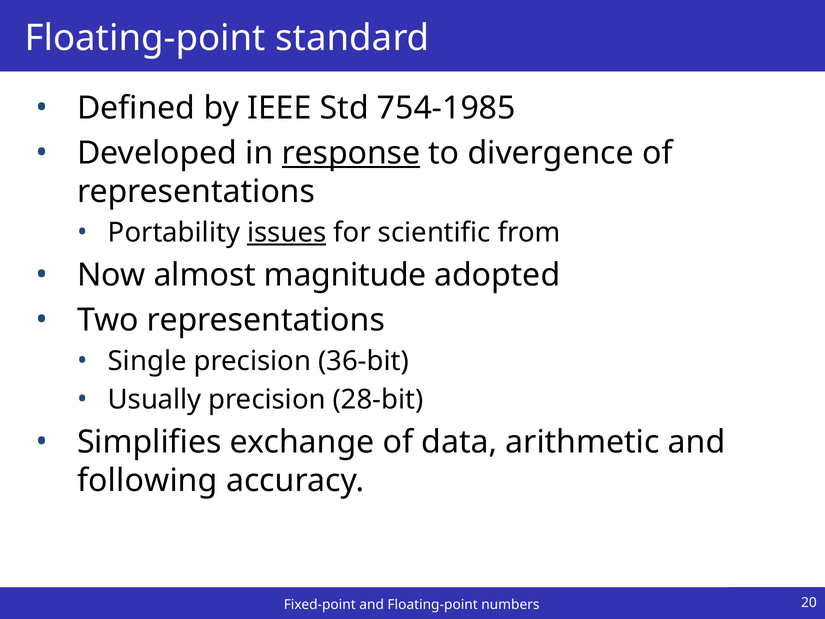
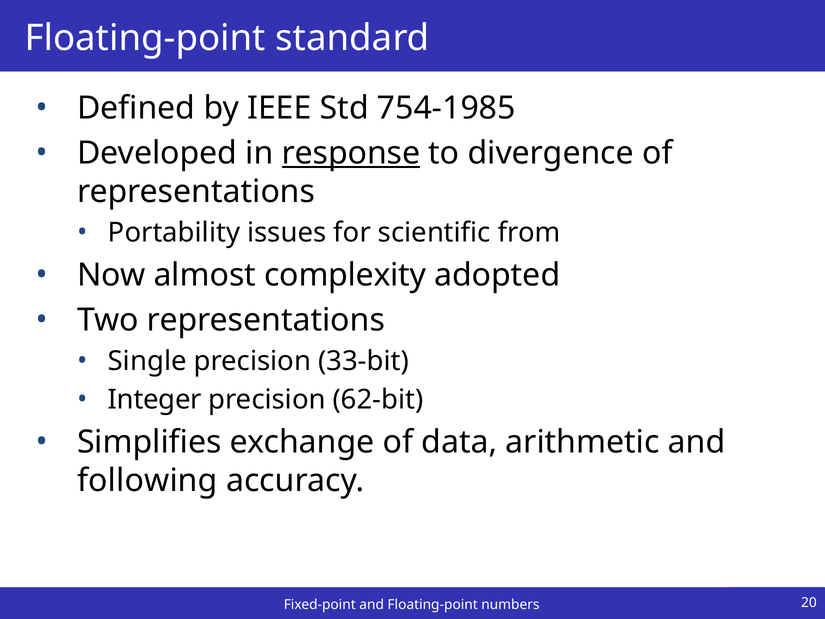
issues underline: present -> none (287, 233)
magnitude: magnitude -> complexity (345, 275)
36-bit: 36-bit -> 33-bit (364, 361)
Usually: Usually -> Integer (155, 399)
28-bit: 28-bit -> 62-bit (378, 399)
